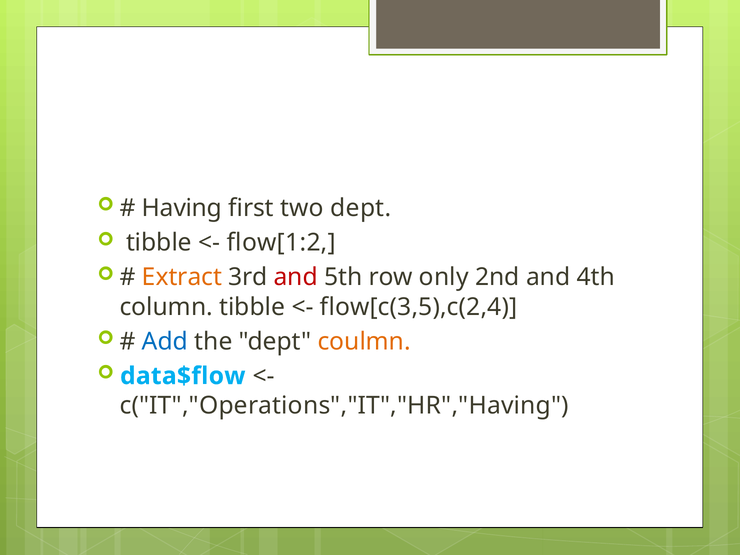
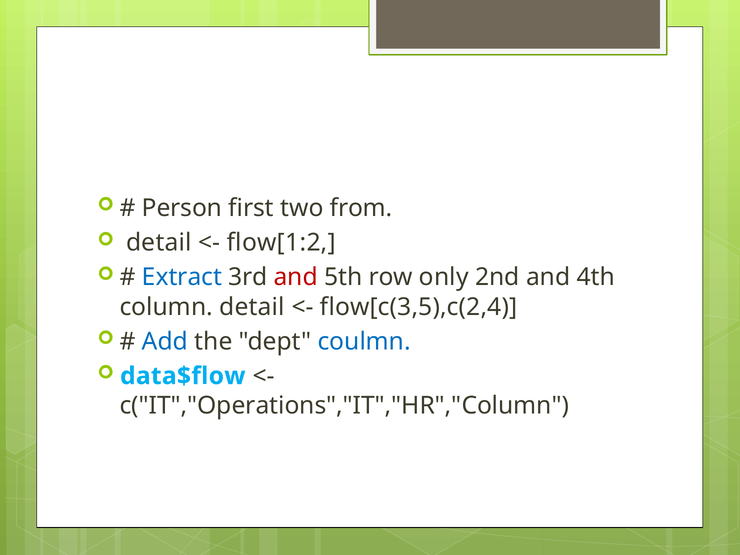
Having: Having -> Person (182, 208)
two dept: dept -> from (361, 208)
tibble: tibble -> detail (159, 243)
Extract colour: orange -> blue (182, 277)
column tibble: tibble -> detail (252, 307)
coulmn colour: orange -> blue (364, 341)
c("IT","Operations","IT","HR","Having: c("IT","Operations","IT","HR","Having -> c("IT","Operations","IT","HR","Column (344, 406)
